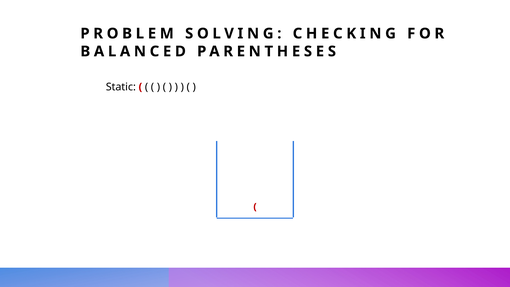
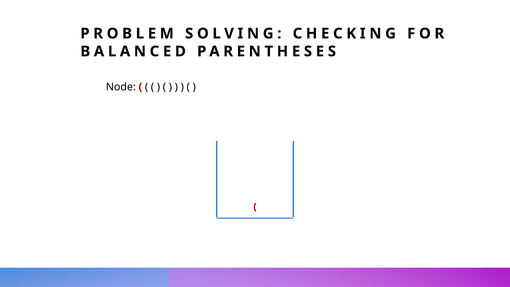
Static: Static -> Node (121, 87)
